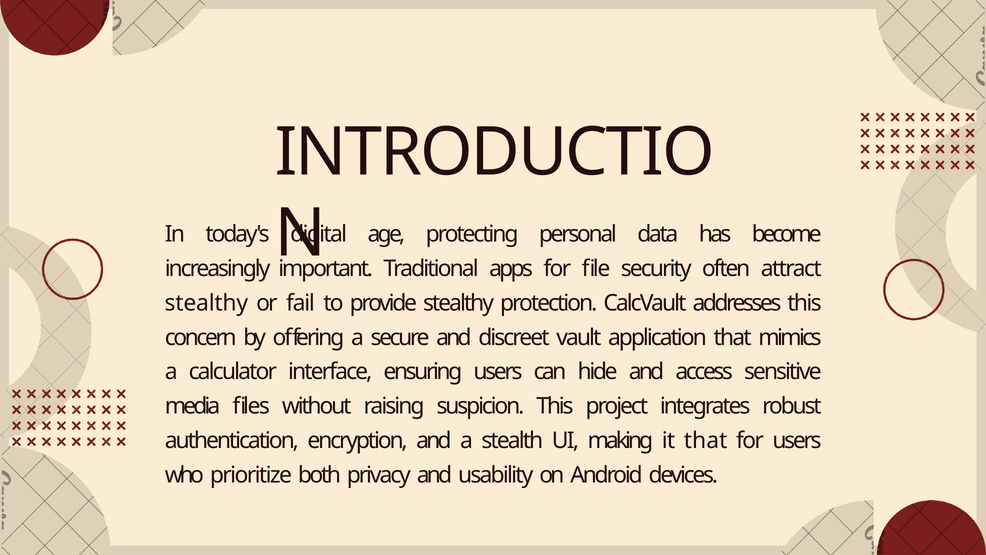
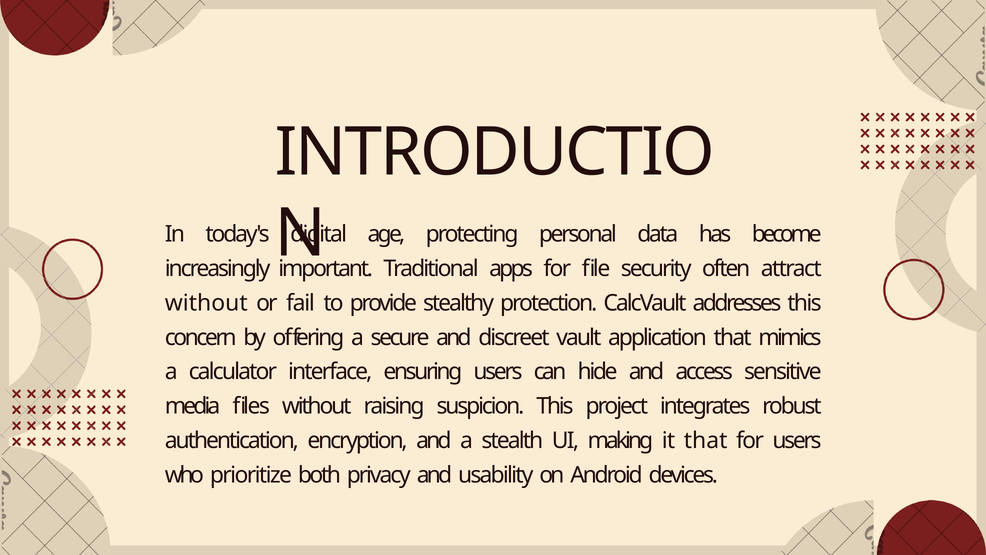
stealthy: stealthy -> without (206, 303)
